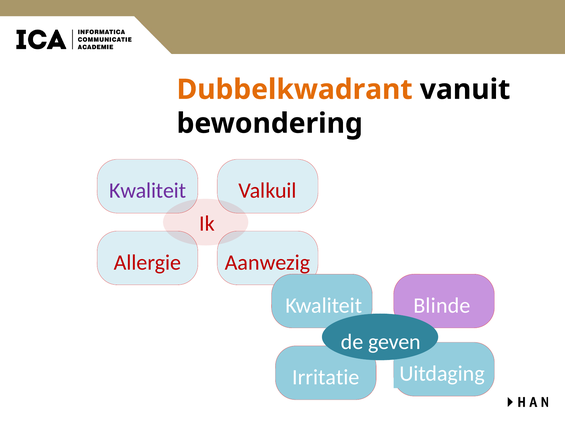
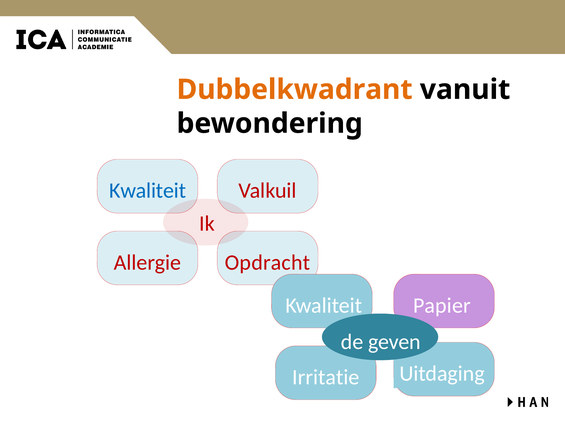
Kwaliteit colour: purple -> blue (148, 191)
Aanwezig: Aanwezig -> Opdracht (268, 262)
Blinde: Blinde -> Papier (442, 305)
